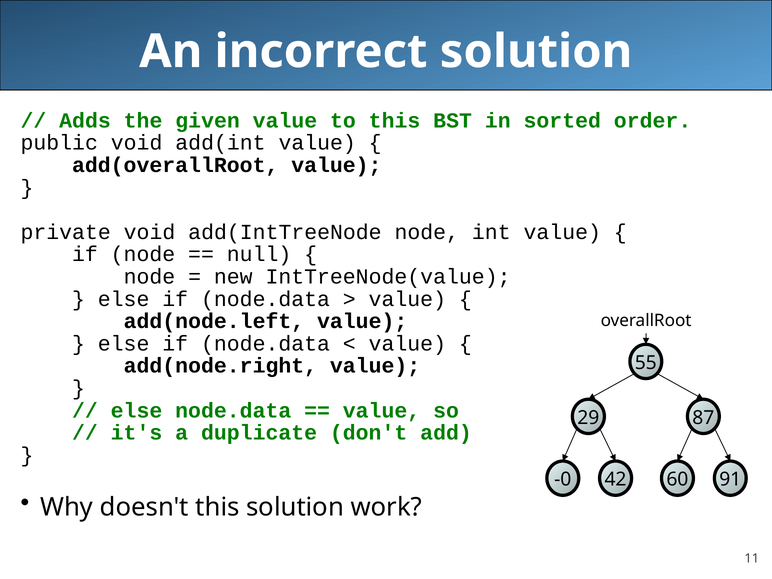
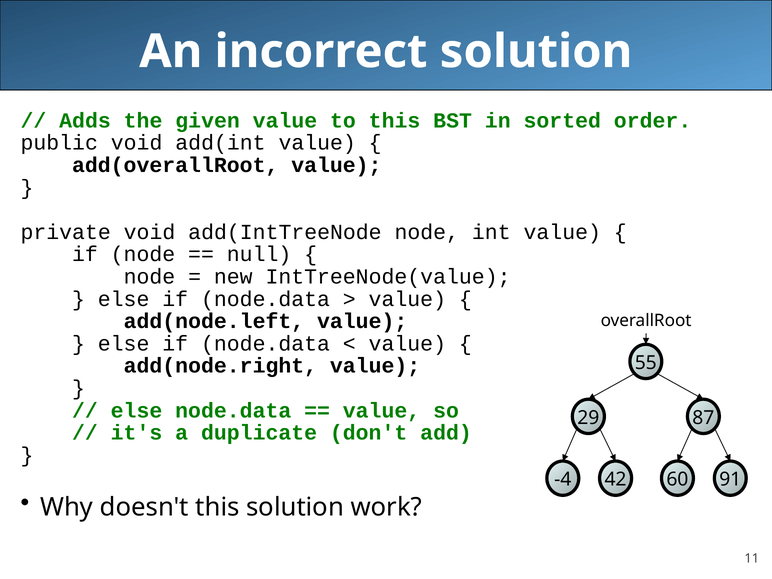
-0: -0 -> -4 (563, 480)
